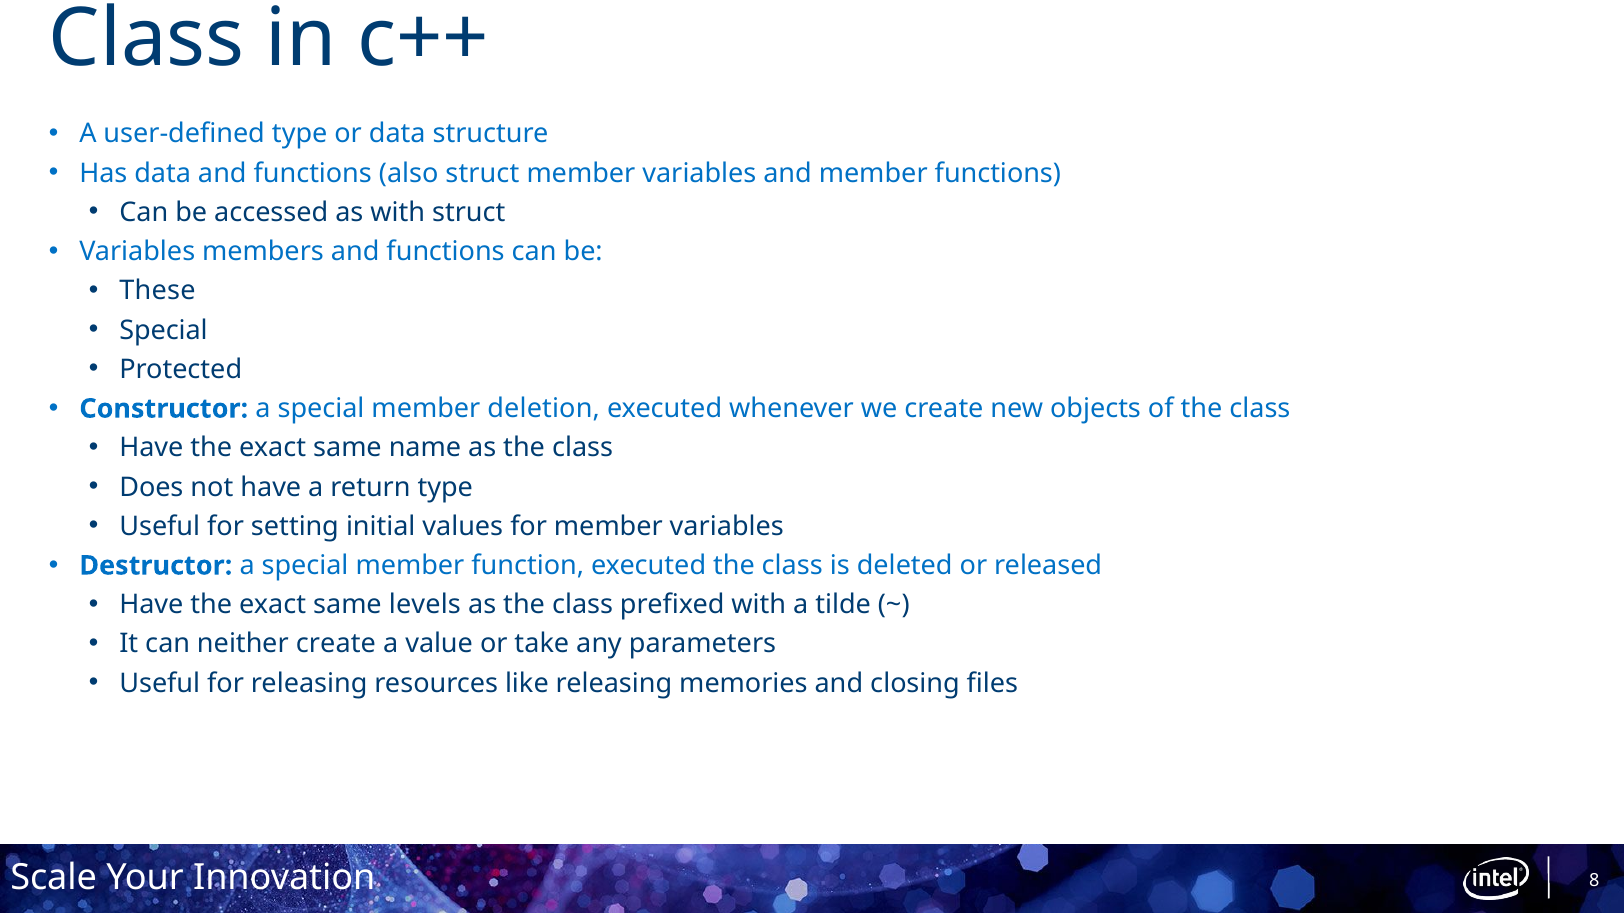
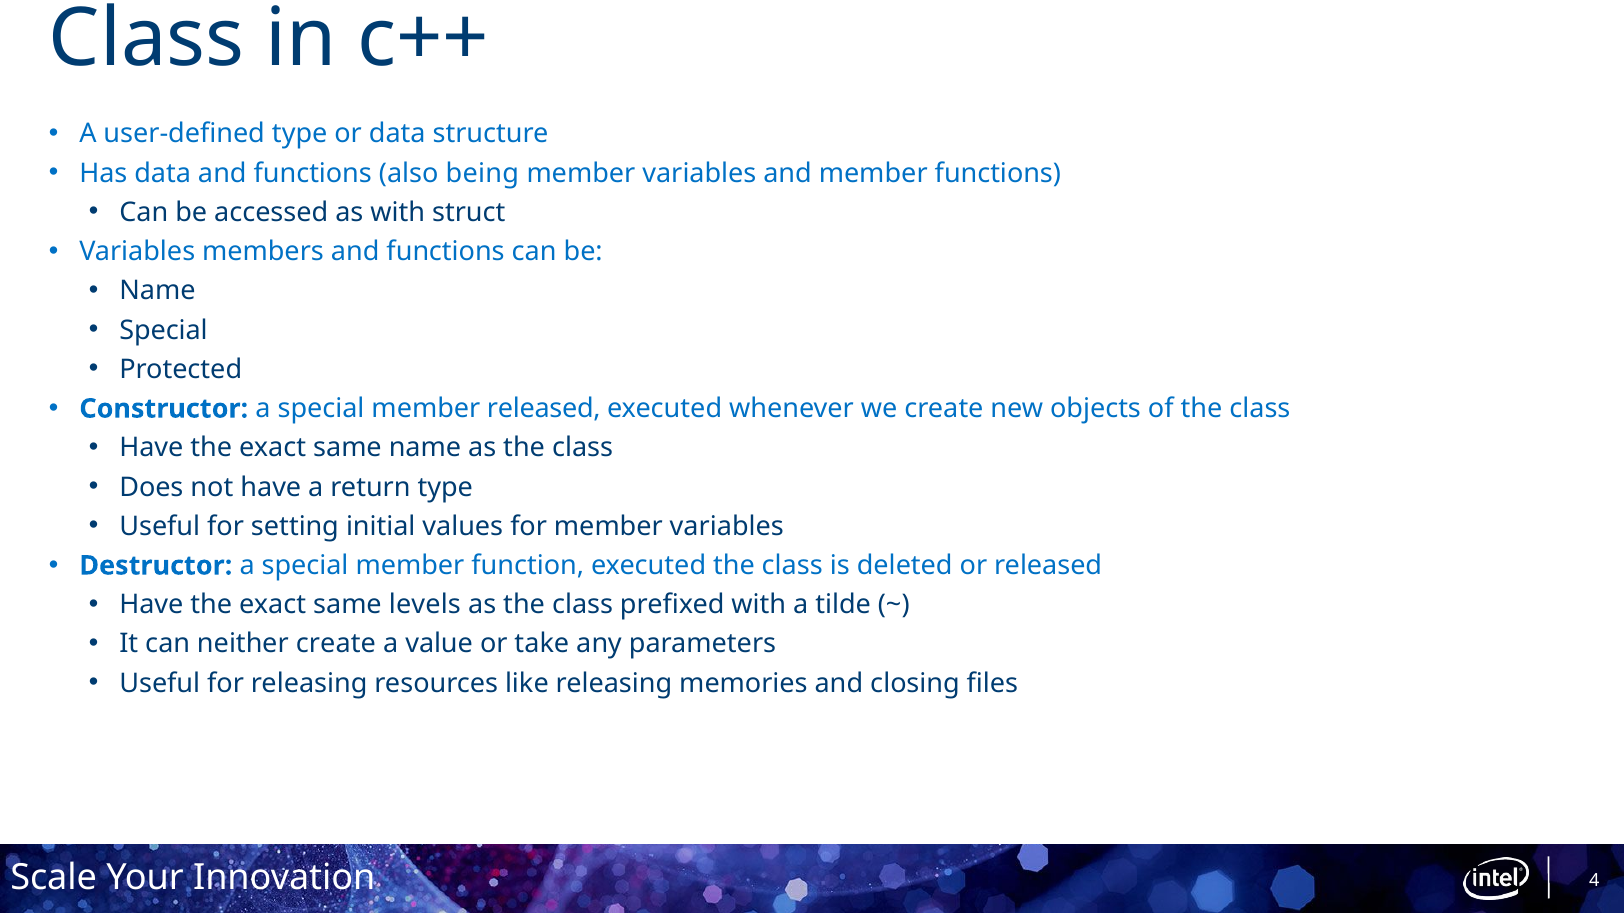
also struct: struct -> being (482, 173)
These: These -> Name (158, 291)
member deletion: deletion -> released (544, 409)
8: 8 -> 4 (1594, 881)
